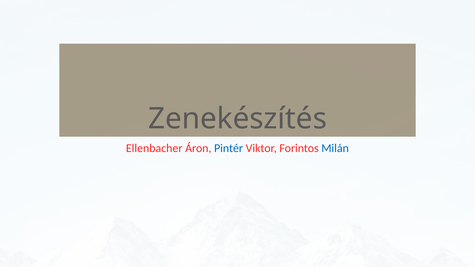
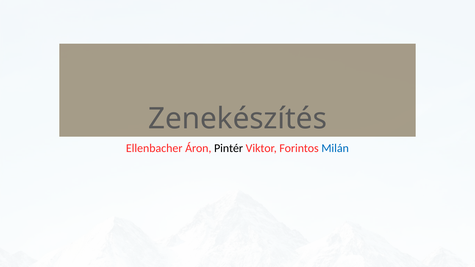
Pintér colour: blue -> black (229, 148)
